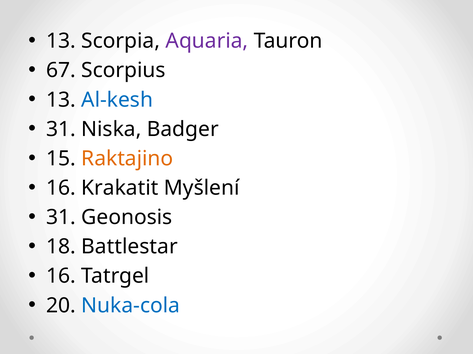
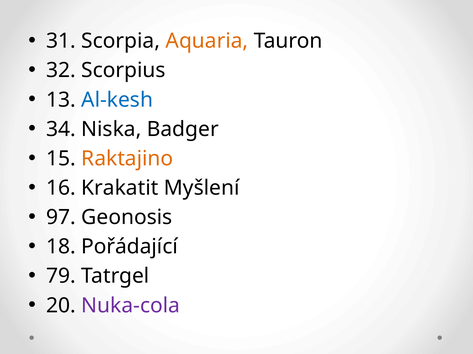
13: 13 -> 31 (61, 41)
Aquaria colour: purple -> orange (207, 41)
67: 67 -> 32 (61, 71)
31: 31 -> 34 (61, 129)
31: 31 -> 97 (61, 218)
Battlestar: Battlestar -> Pořádající (130, 247)
16: 16 -> 79 (61, 277)
Nuka-cola colour: blue -> purple (131, 306)
